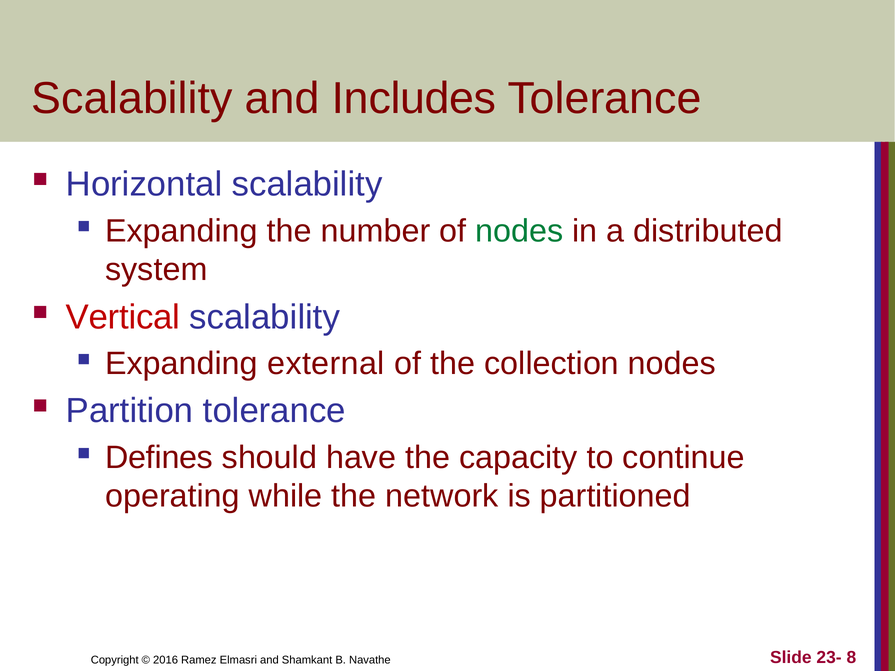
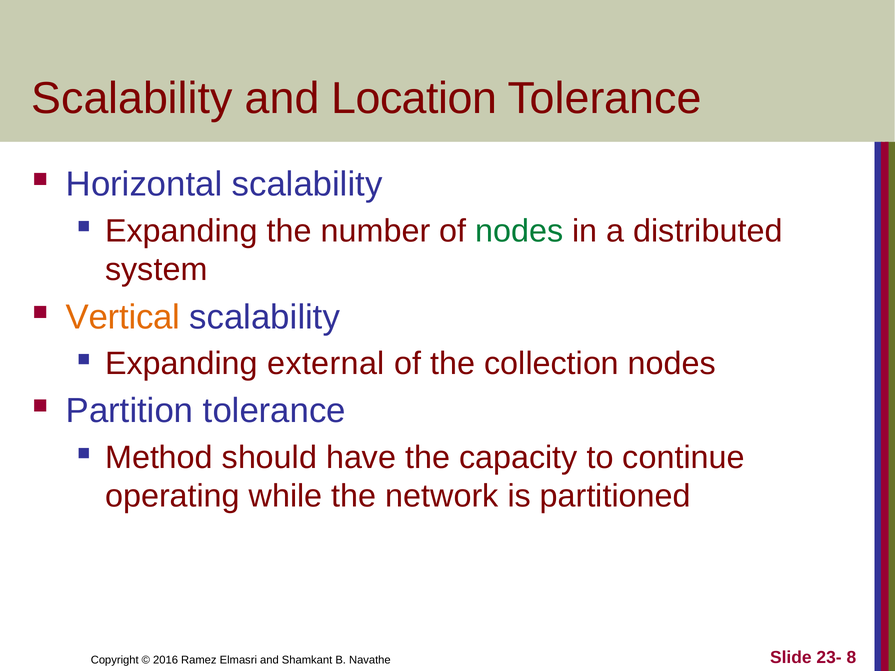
Includes: Includes -> Location (414, 99)
Vertical colour: red -> orange (123, 317)
Defines: Defines -> Method (159, 458)
